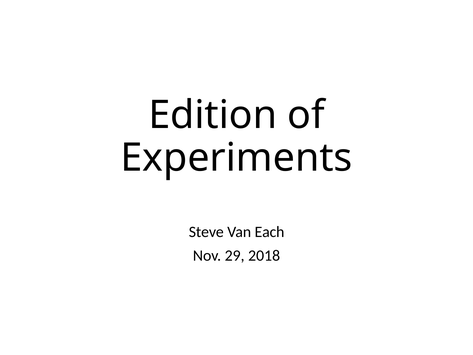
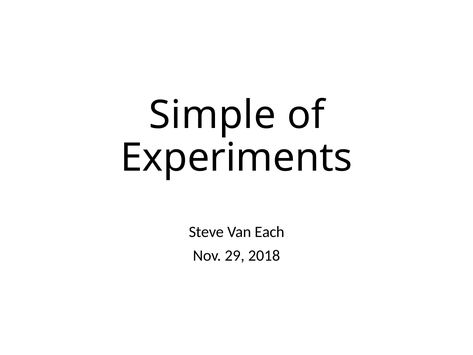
Edition: Edition -> Simple (212, 115)
